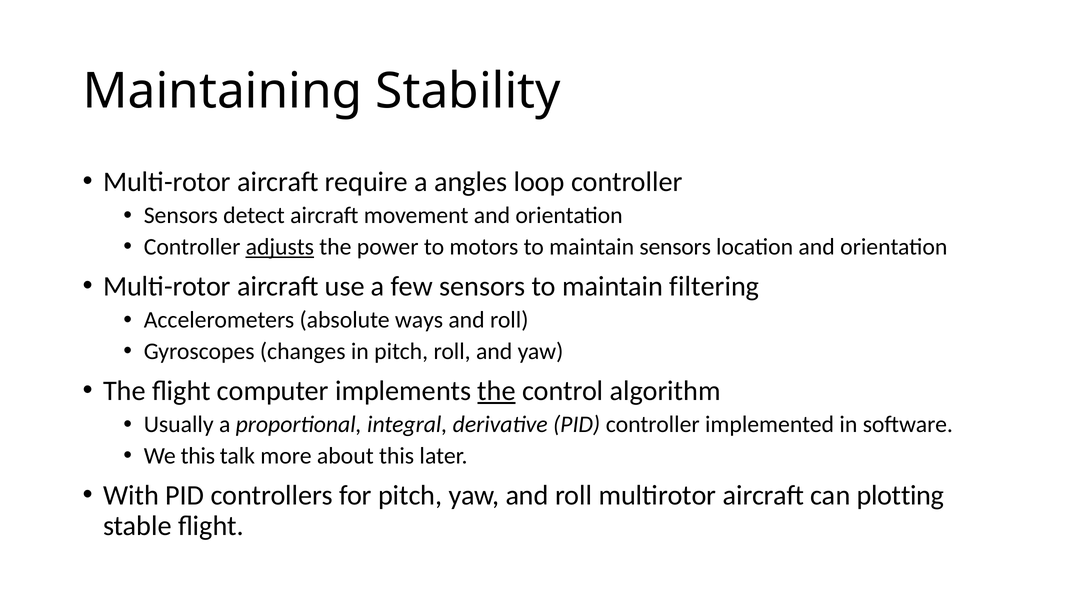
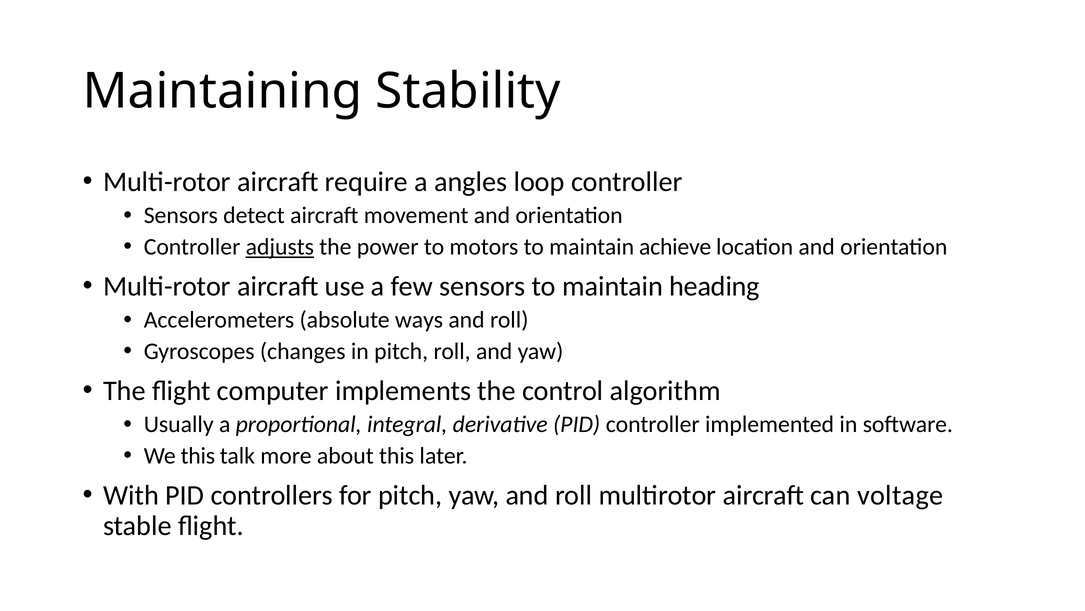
maintain sensors: sensors -> achieve (675, 247)
filtering: filtering -> heading (714, 286)
the underline: present -> none (497, 390)
plotting: plotting -> voltage (900, 495)
